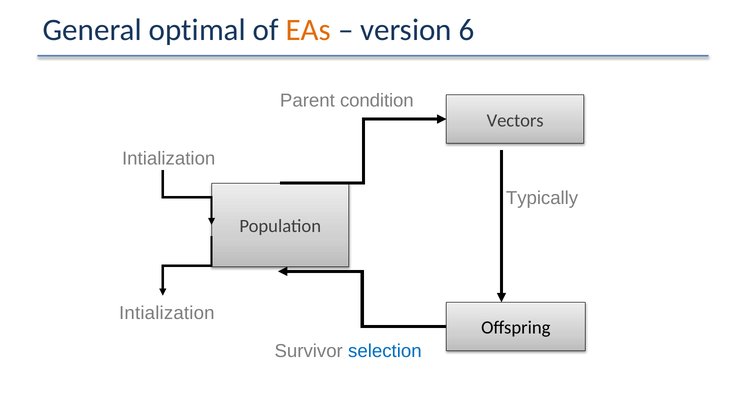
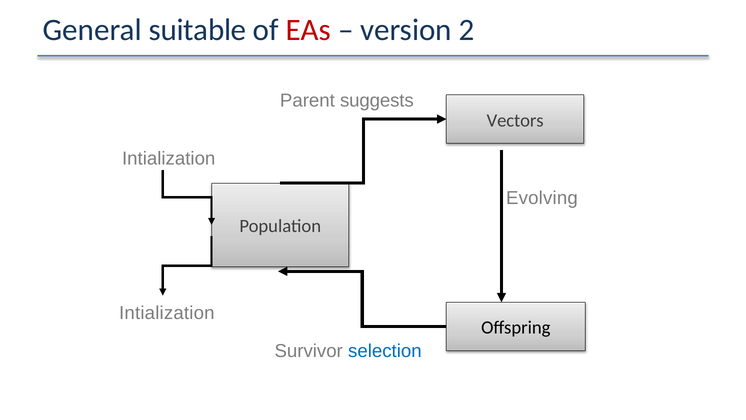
optimal: optimal -> suitable (197, 30)
EAs colour: orange -> red (308, 30)
6: 6 -> 2 (467, 30)
condition: condition -> suggests (377, 101)
Typically: Typically -> Evolving (542, 198)
